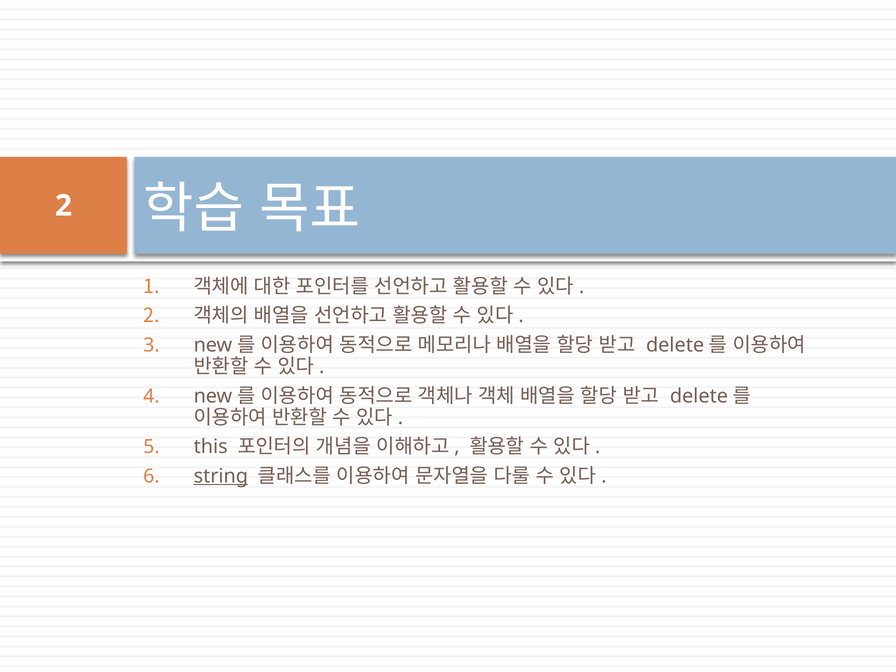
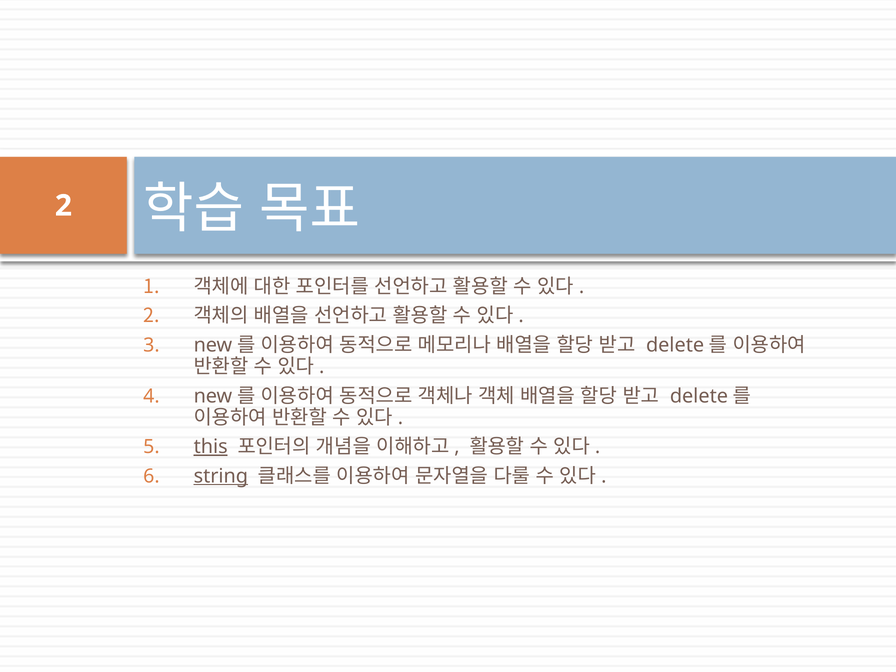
this underline: none -> present (211, 447)
